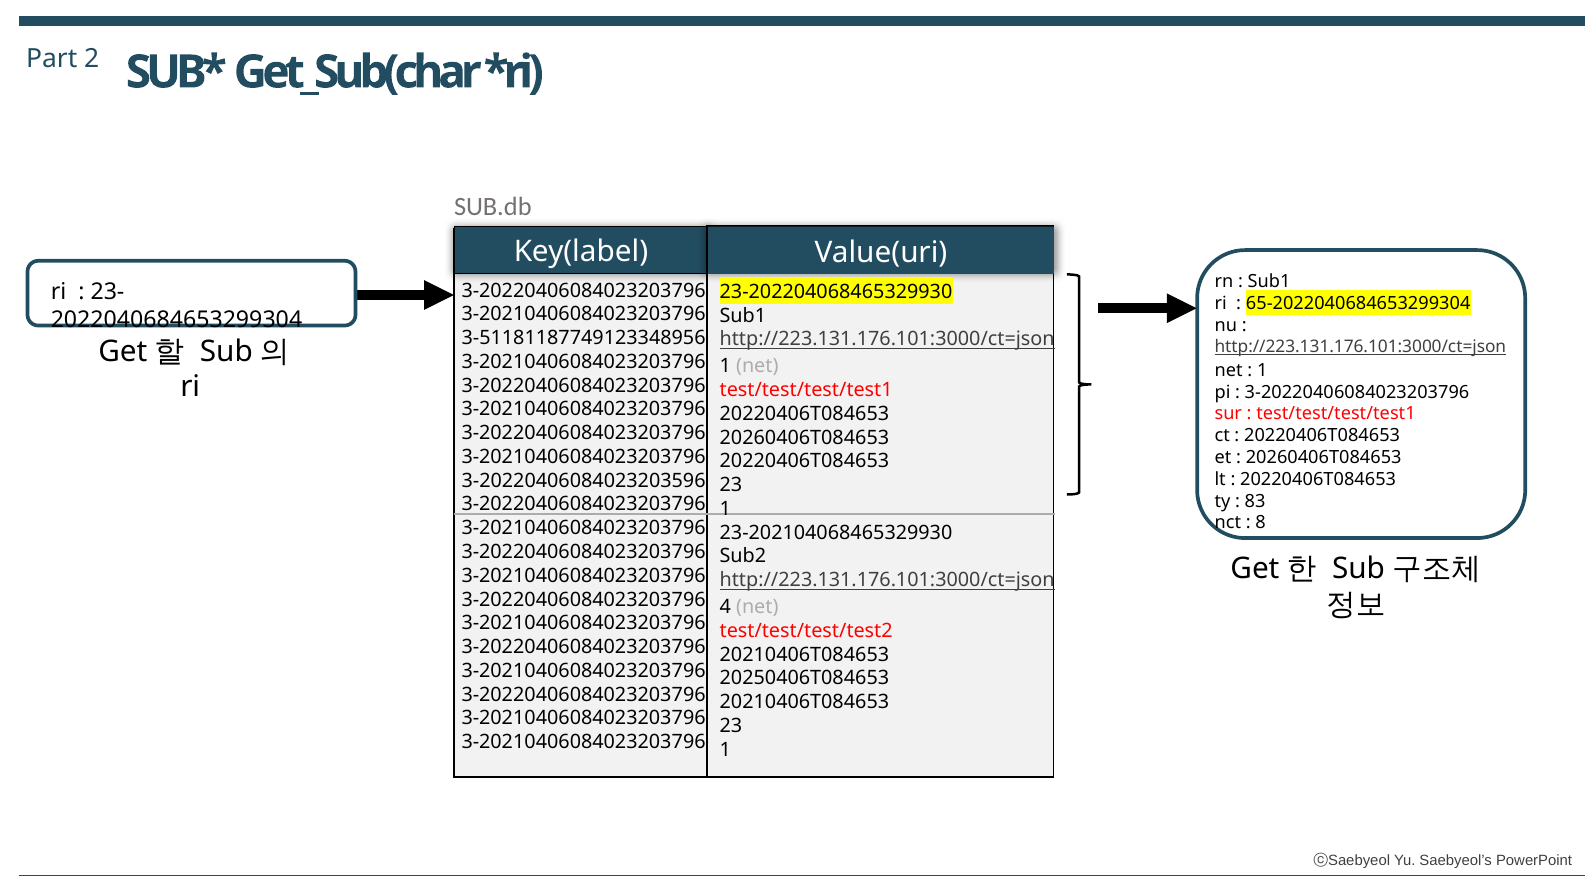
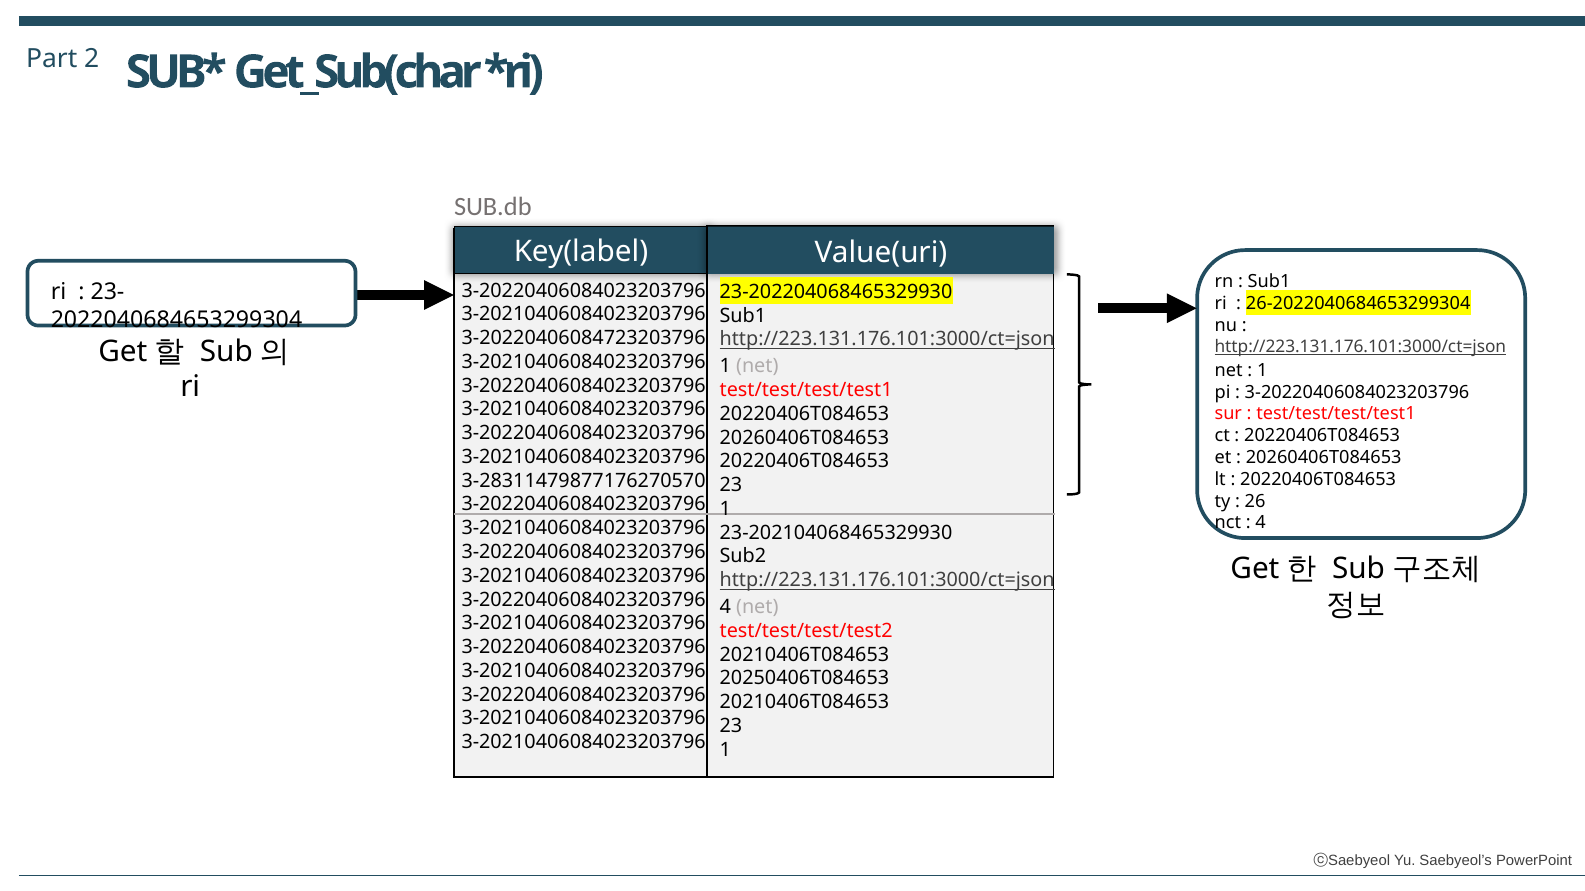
65-2022040684653299304: 65-2022040684653299304 -> 26-2022040684653299304 (1358, 304)
3-51181187749123348956: 3-51181187749123348956 -> 3-20220406084723203796 (584, 338)
3-20220406084023203596: 3-20220406084023203596 -> 3-28311479877176270570 (584, 481)
83: 83 -> 26 (1255, 501)
8: 8 -> 4 (1261, 523)
